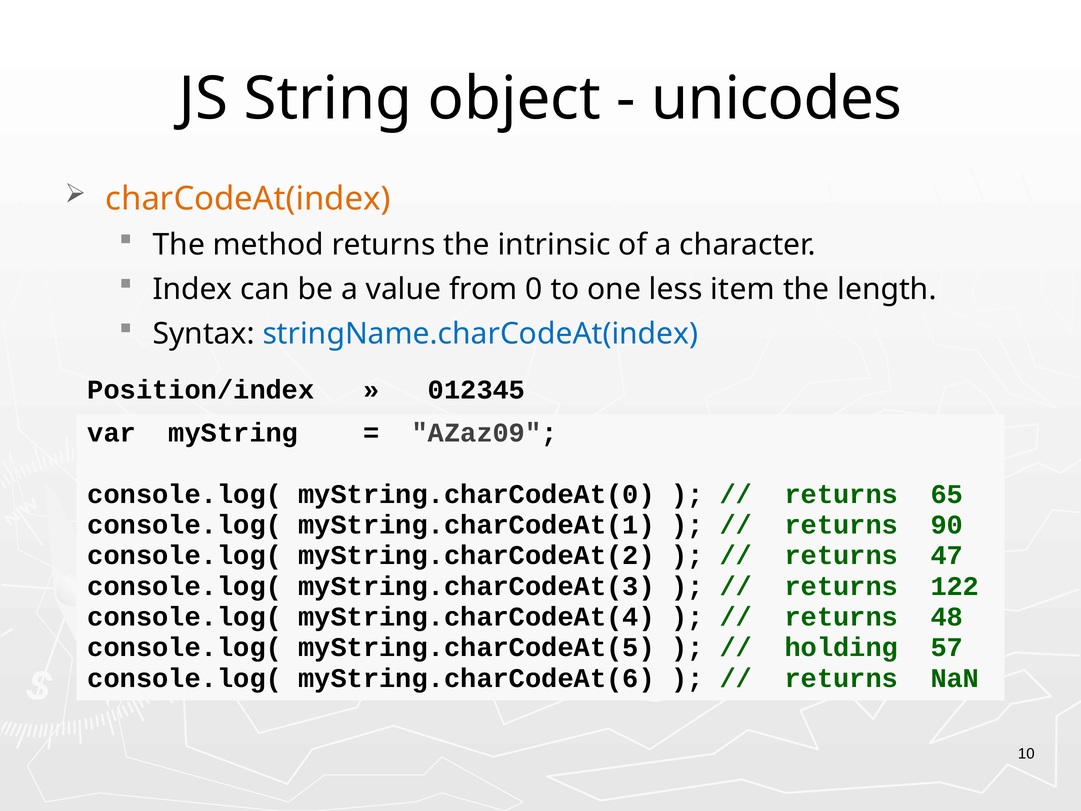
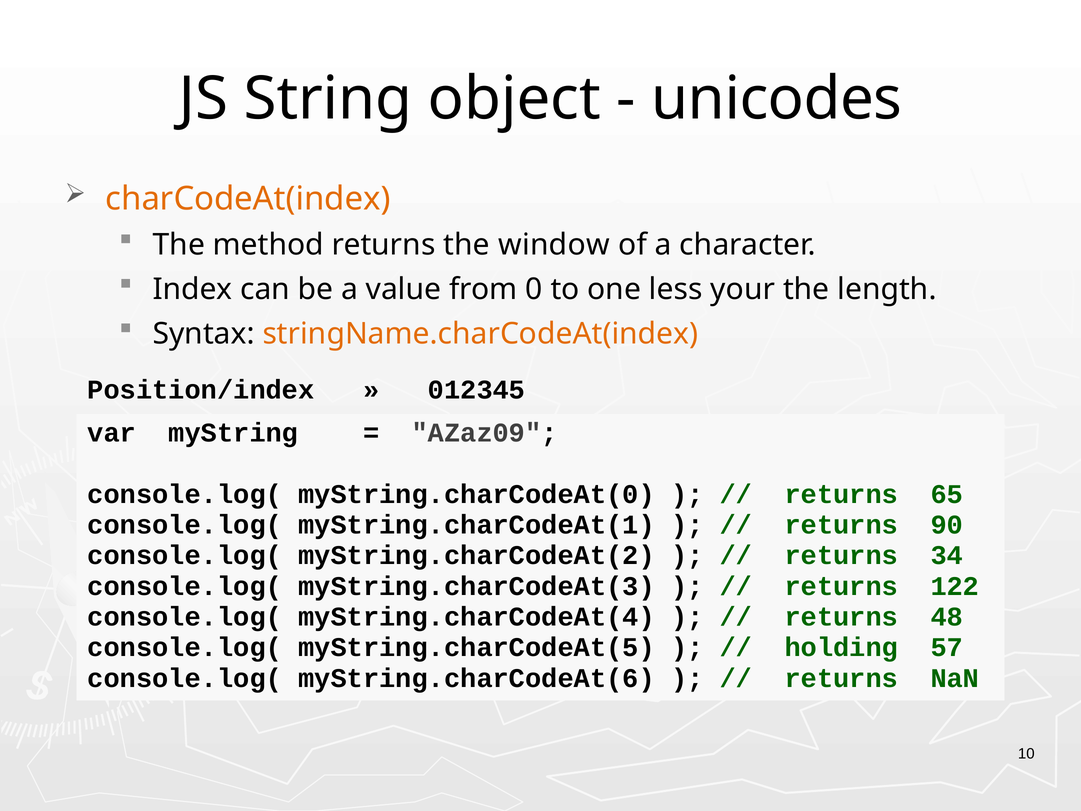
intrinsic: intrinsic -> window (554, 245)
item: item -> your (743, 289)
stringName.charCodeAt(index colour: blue -> orange (480, 334)
47: 47 -> 34 (947, 555)
